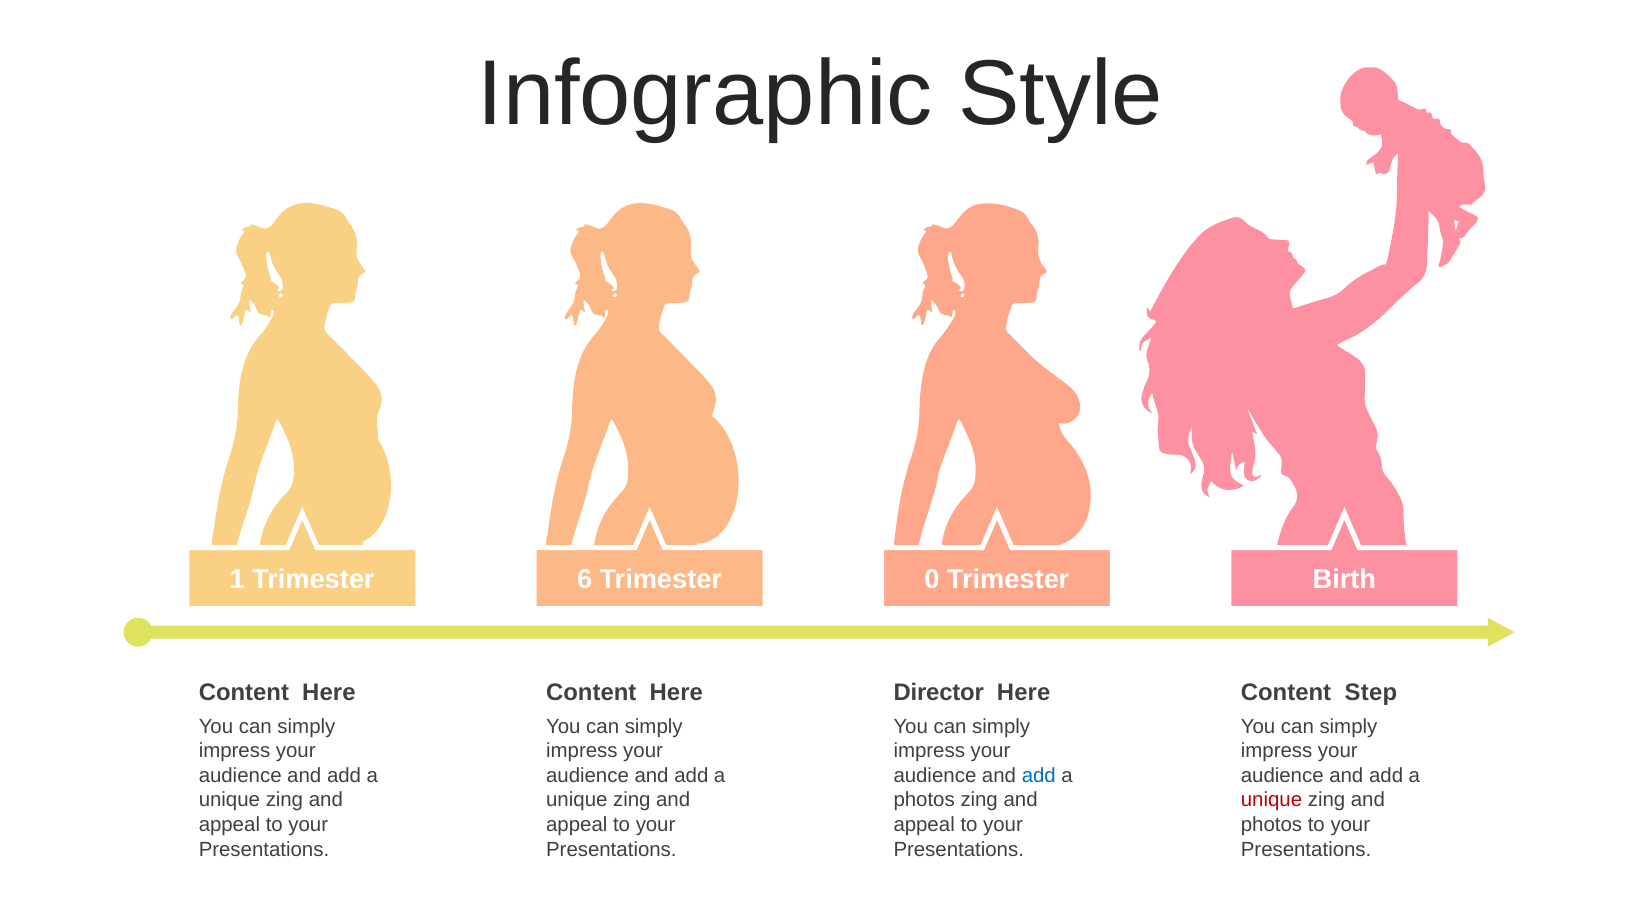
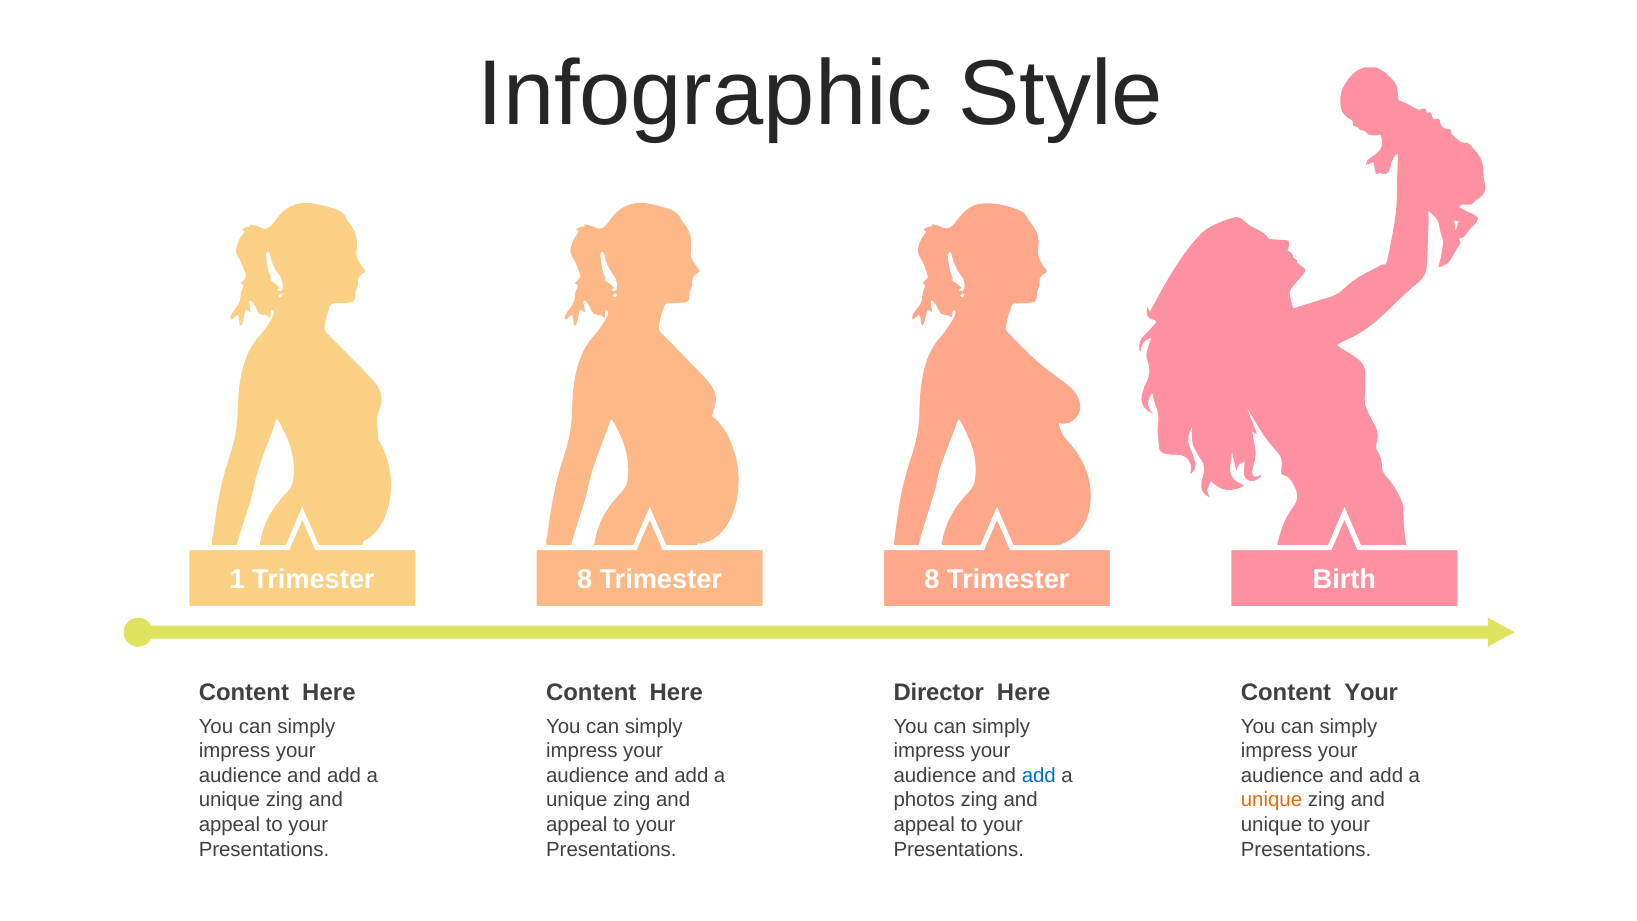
1 Trimester 6: 6 -> 8 (585, 579)
0: 0 -> 8 (932, 579)
Content Step: Step -> Your (1371, 692)
unique colour: red -> orange (1272, 800)
photos: photos -> unique (1272, 825)
